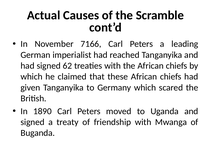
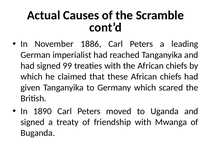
7166: 7166 -> 1886 (91, 44)
62: 62 -> 99 (67, 66)
